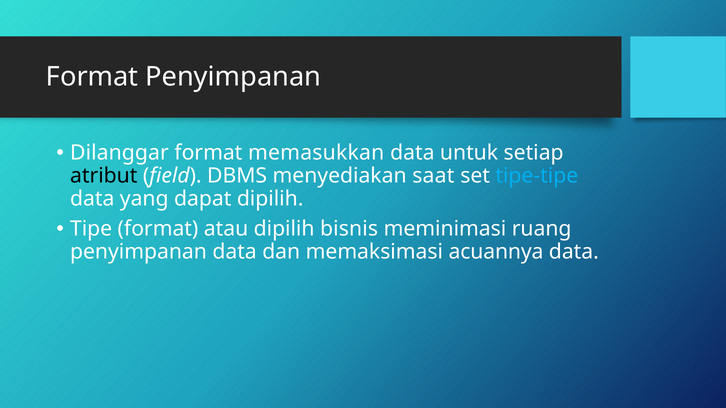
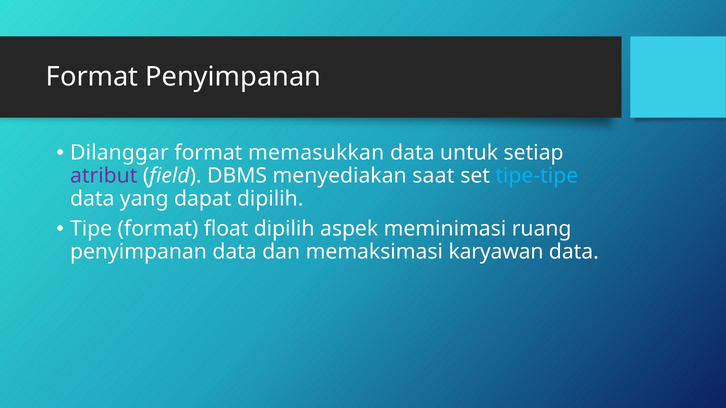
atribut colour: black -> purple (104, 176)
atau: atau -> float (226, 229)
bisnis: bisnis -> aspek (349, 229)
acuannya: acuannya -> karyawan (496, 252)
